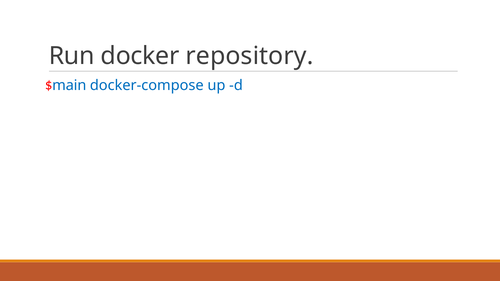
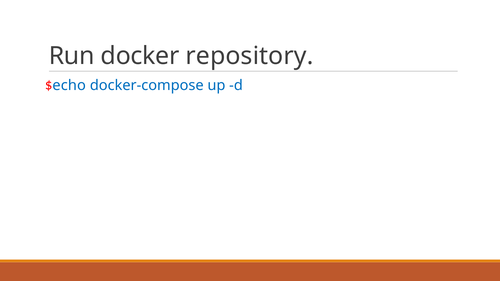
main: main -> echo (69, 85)
